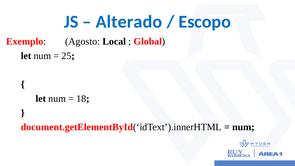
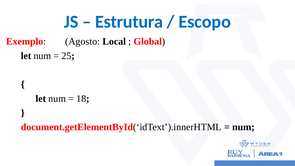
Alterado: Alterado -> Estrutura (129, 22)
